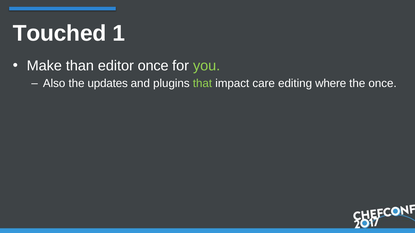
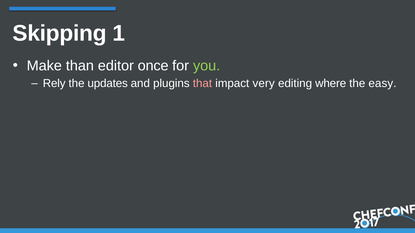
Touched: Touched -> Skipping (60, 33)
Also: Also -> Rely (54, 84)
that colour: light green -> pink (202, 84)
care: care -> very (264, 84)
the once: once -> easy (382, 84)
